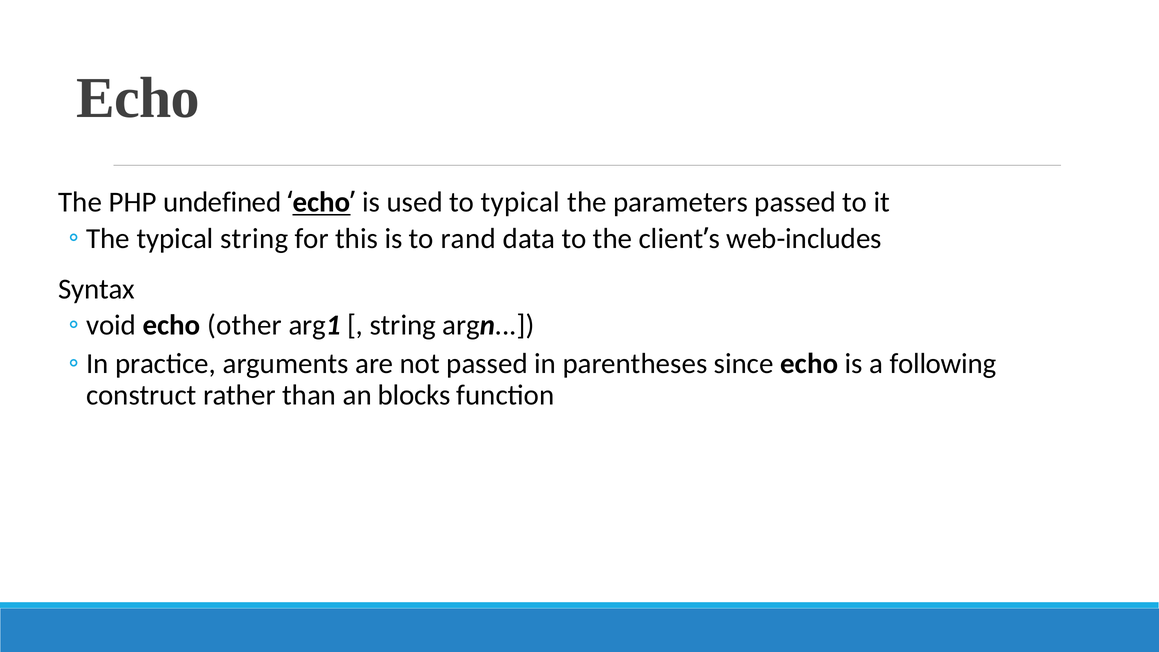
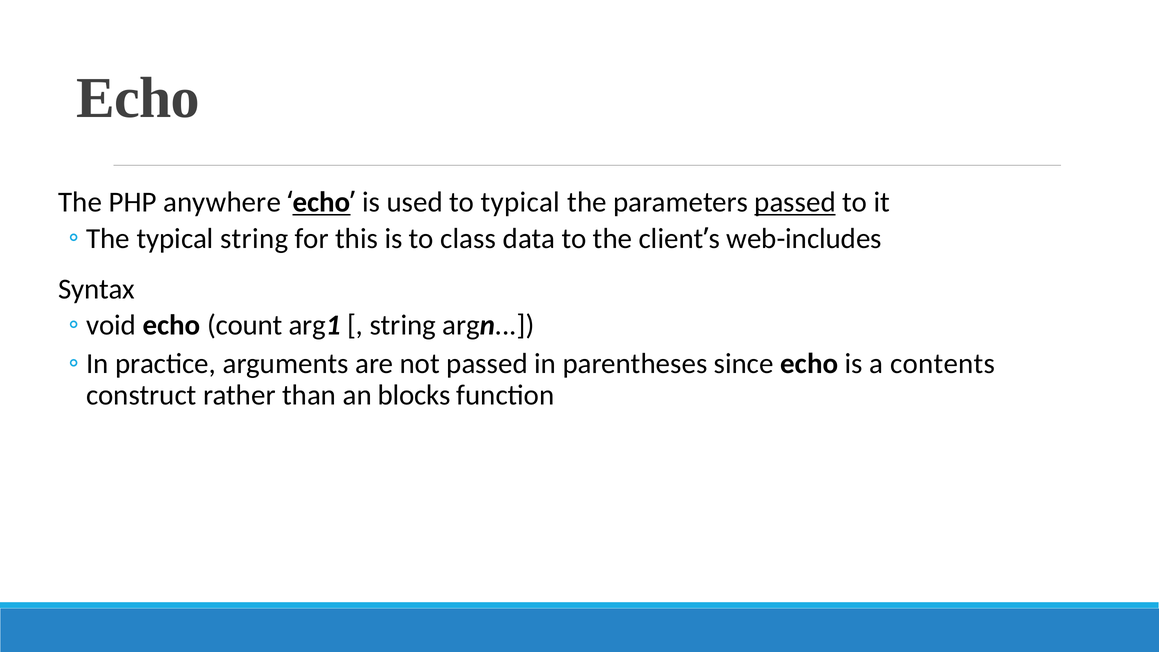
undefined: undefined -> anywhere (222, 202)
passed underline: none -> present (795, 202)
rand: rand -> class (468, 239)
other: other -> count (245, 325)
following: following -> contents (943, 364)
